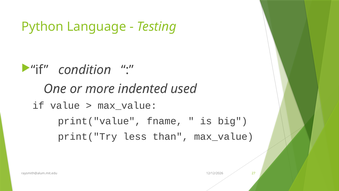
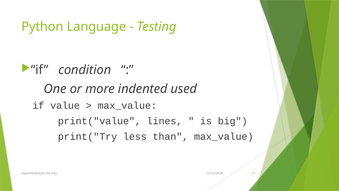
fname: fname -> lines (165, 121)
